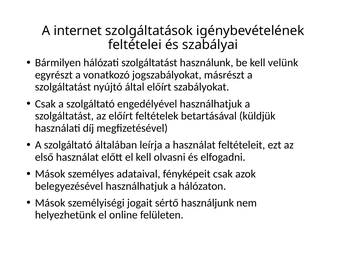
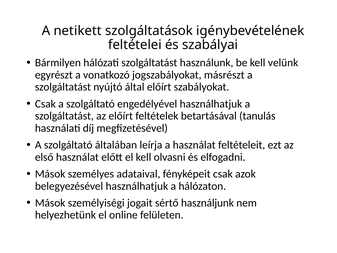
internet: internet -> netikett (78, 31)
küldjük: küldjük -> tanulás (257, 116)
